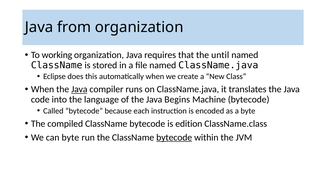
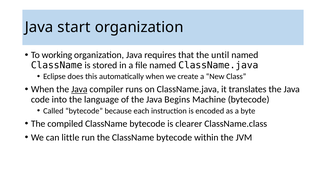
from: from -> start (74, 27)
edition: edition -> clearer (189, 124)
can byte: byte -> little (70, 138)
bytecode underline: present -> none (174, 138)
